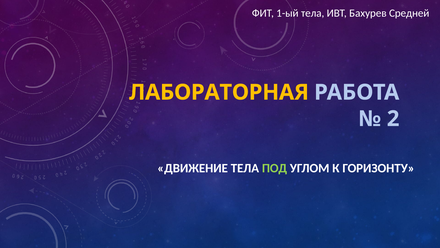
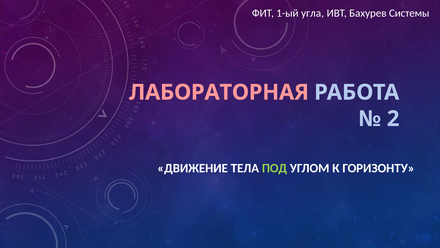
1-ый тела: тела -> угла (313, 13)
Средней: Средней -> Системы (409, 13)
ЛАБОРАТОРНАЯ colour: yellow -> pink (219, 92)
